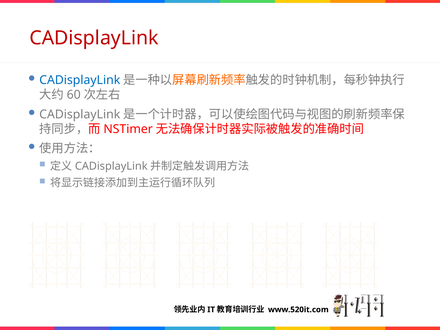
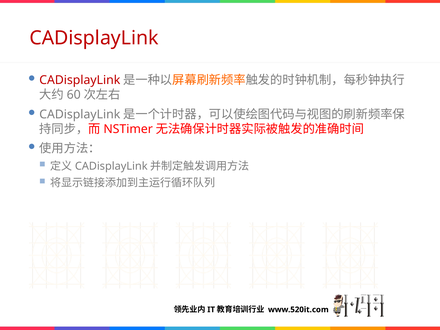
CADisplayLink colour: blue -> red (80, 80)
